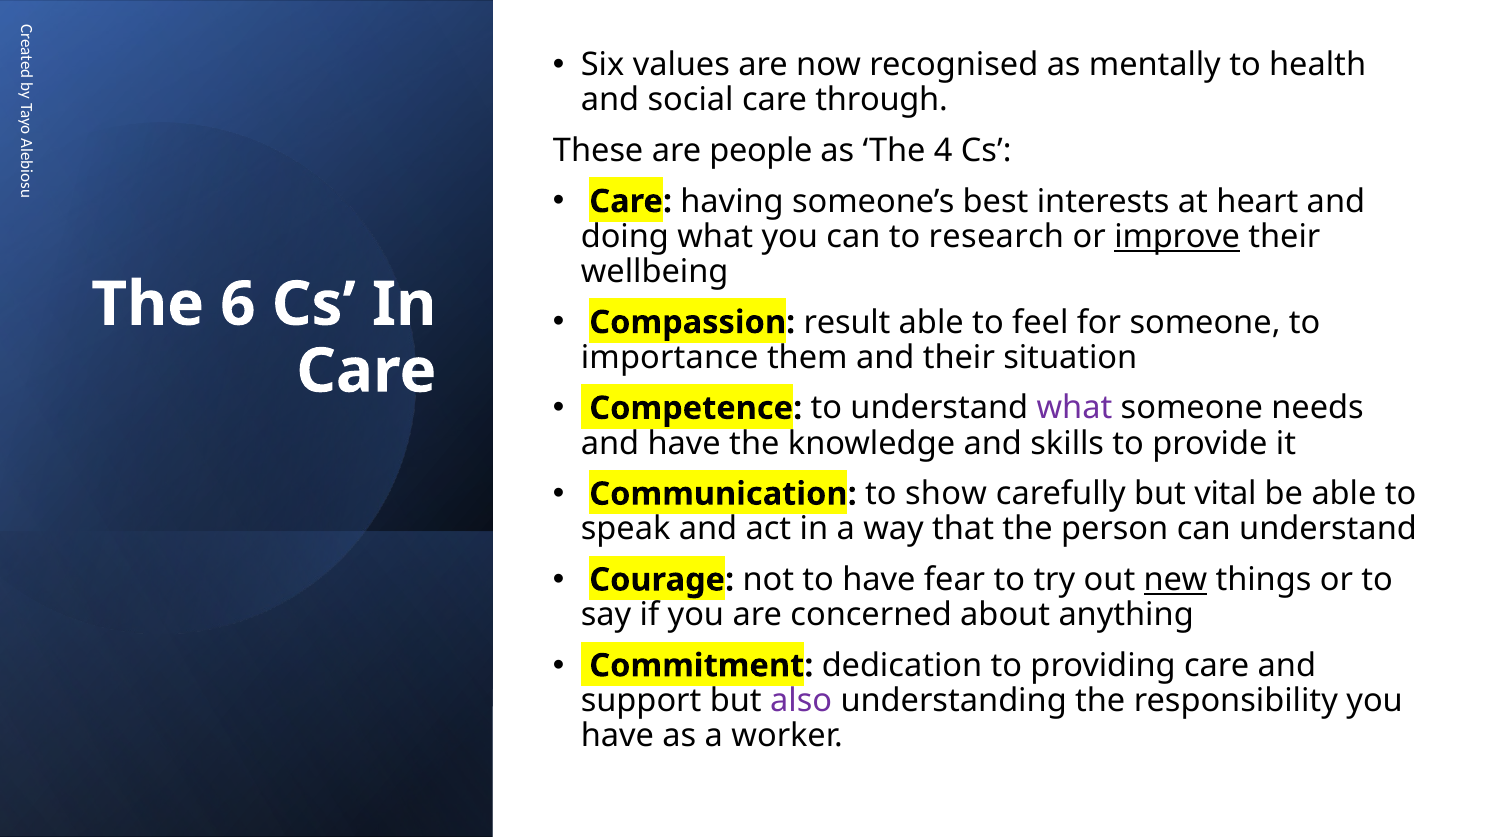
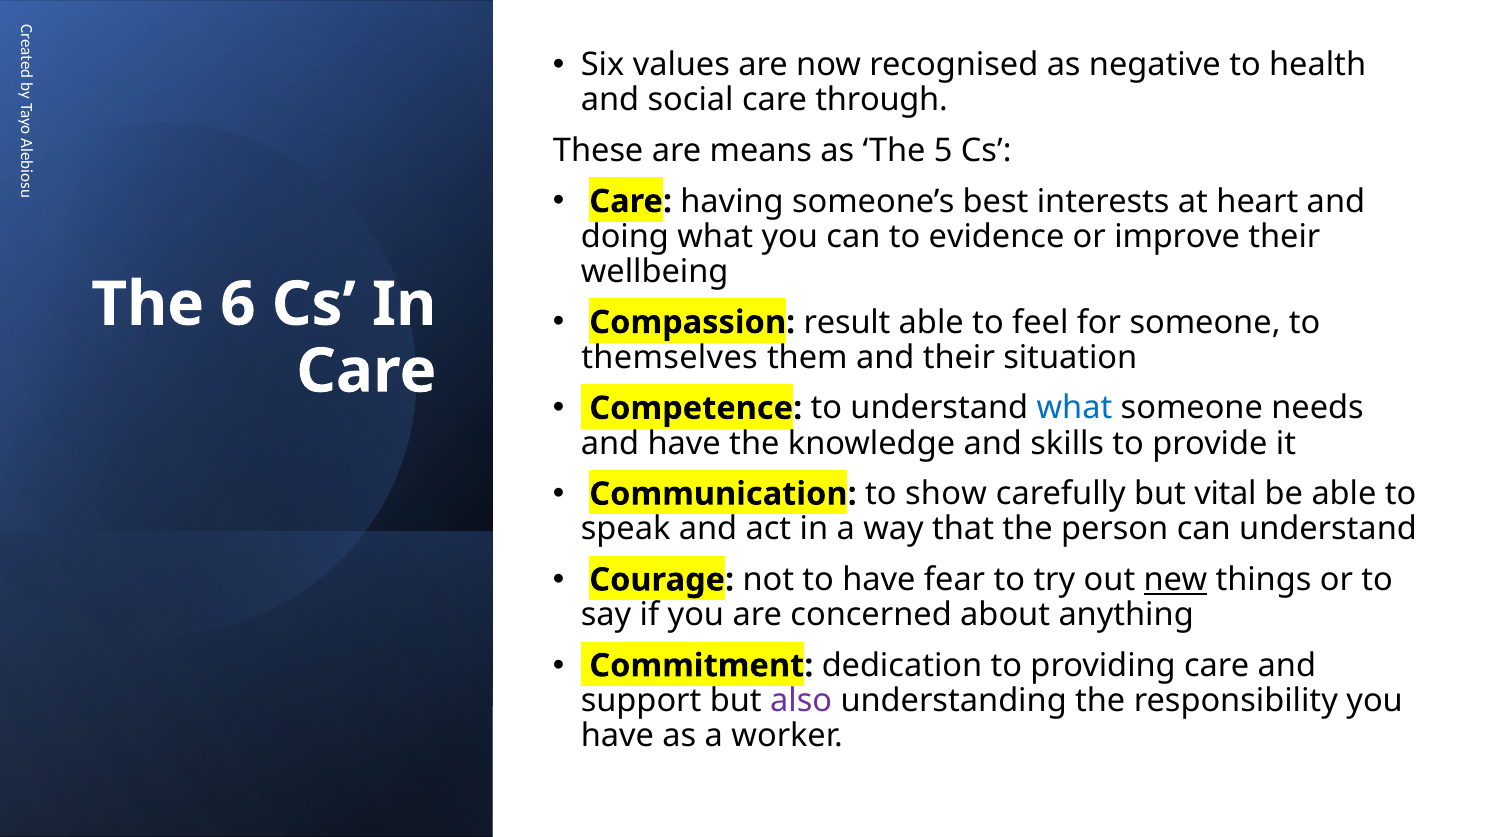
mentally: mentally -> negative (1155, 65)
people: people -> means (761, 151)
4: 4 -> 5 (943, 151)
research: research -> evidence (997, 237)
improve underline: present -> none (1177, 237)
importance: importance -> themselves (670, 358)
what colour: purple -> blue (1074, 408)
